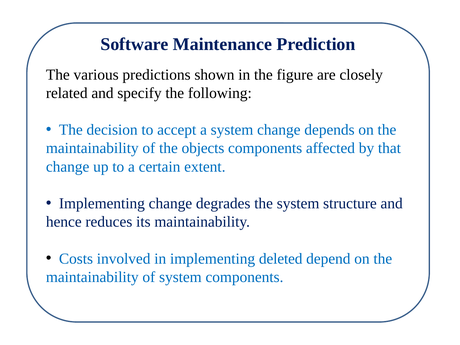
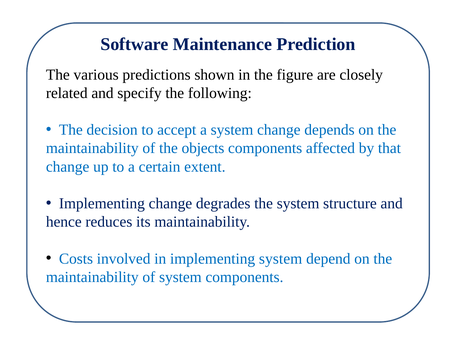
implementing deleted: deleted -> system (281, 259)
